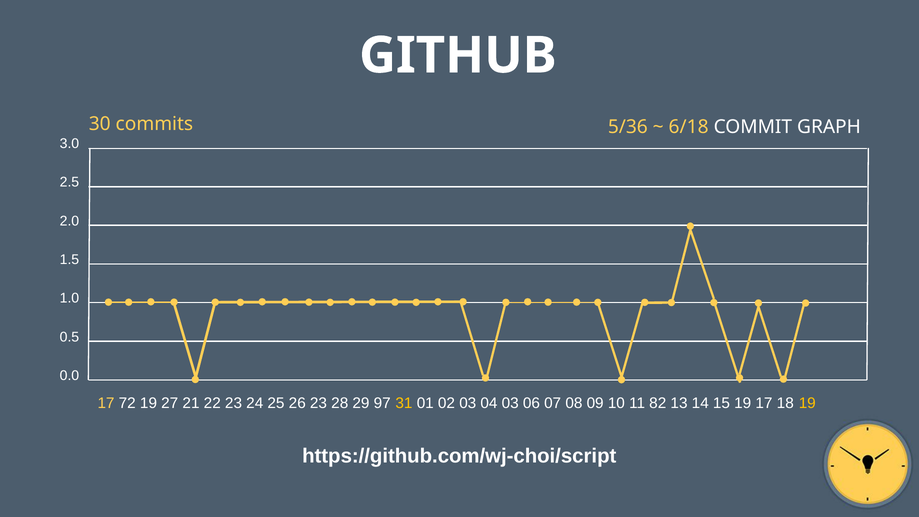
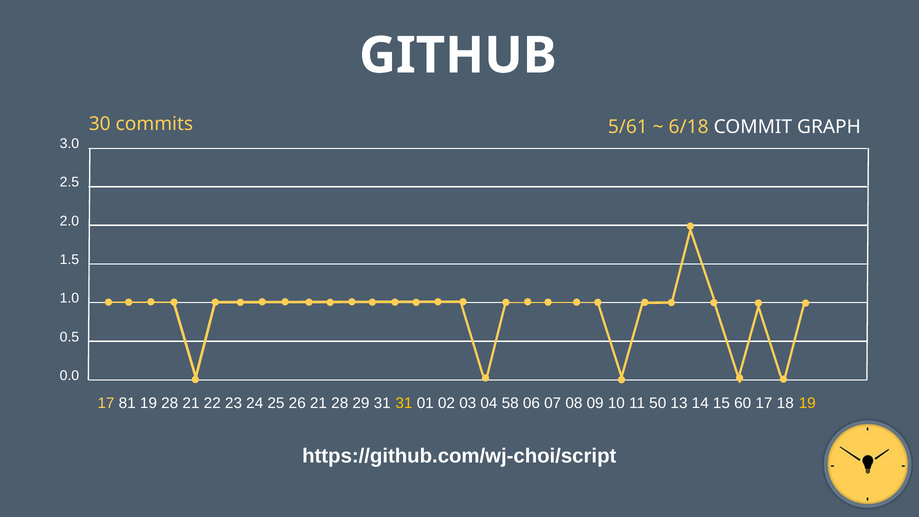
5/36: 5/36 -> 5/61 (628, 127)
72: 72 -> 81 (127, 403)
19 27: 27 -> 28 (170, 403)
26 23: 23 -> 21 (318, 403)
29 97: 97 -> 31 (382, 403)
04 03: 03 -> 58 (510, 403)
82: 82 -> 50 (658, 403)
15 19: 19 -> 60 (743, 403)
